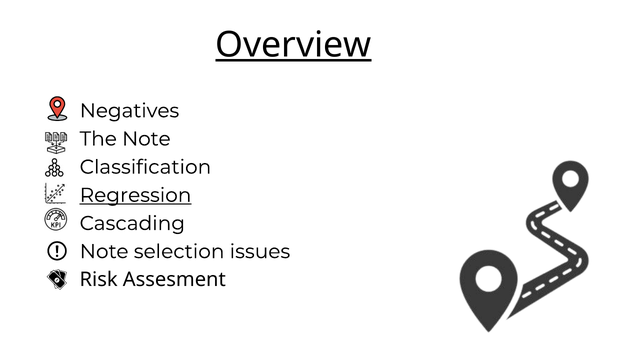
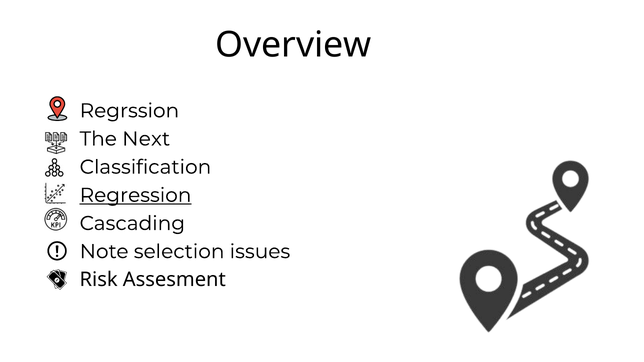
Overview underline: present -> none (293, 45)
Negatives: Negatives -> Regrssion (129, 111)
The Note: Note -> Next (146, 139)
